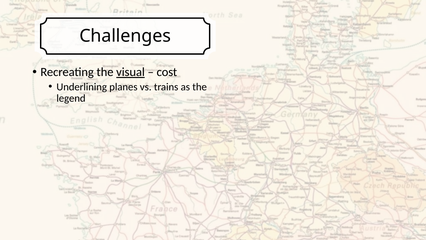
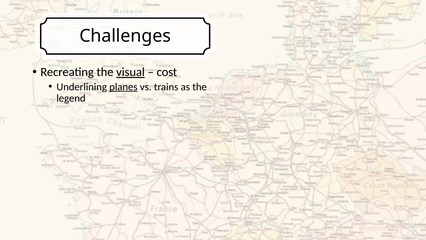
planes underline: none -> present (123, 87)
